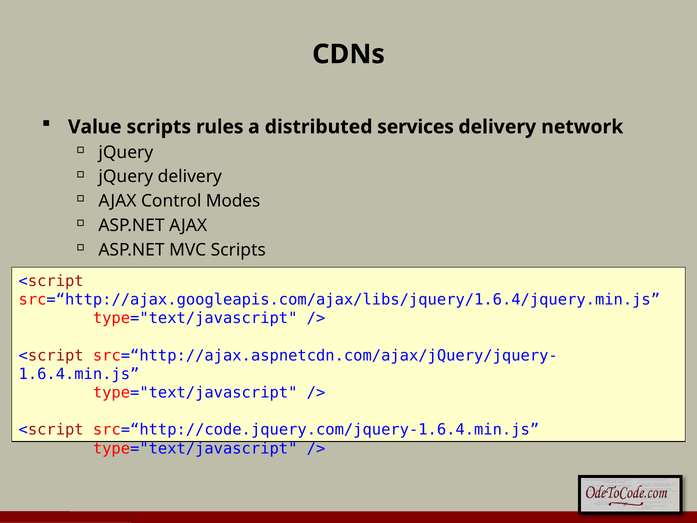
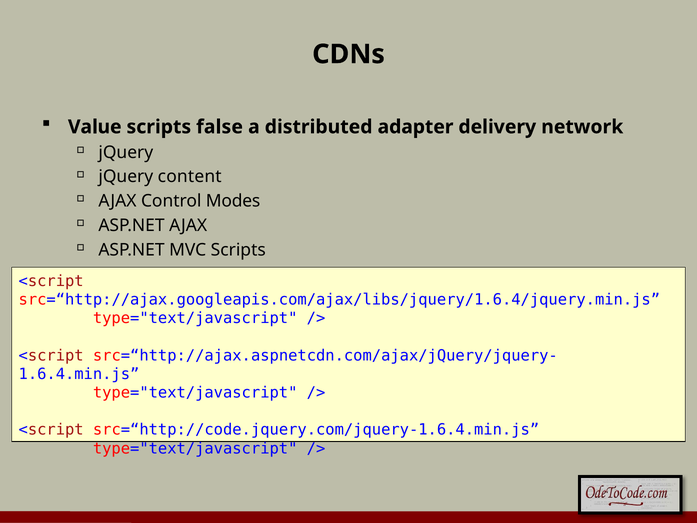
rules: rules -> false (220, 127)
services: services -> adapter (415, 127)
jQuery delivery: delivery -> content (190, 177)
